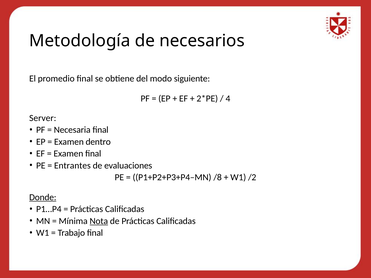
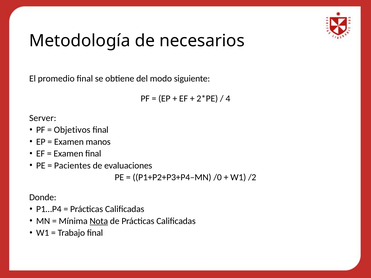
Necesaria: Necesaria -> Objetivos (72, 130)
dentro: dentro -> manos (98, 142)
Entrantes: Entrantes -> Pacientes (72, 166)
/8: /8 -> /0 (218, 177)
Donde underline: present -> none (43, 197)
